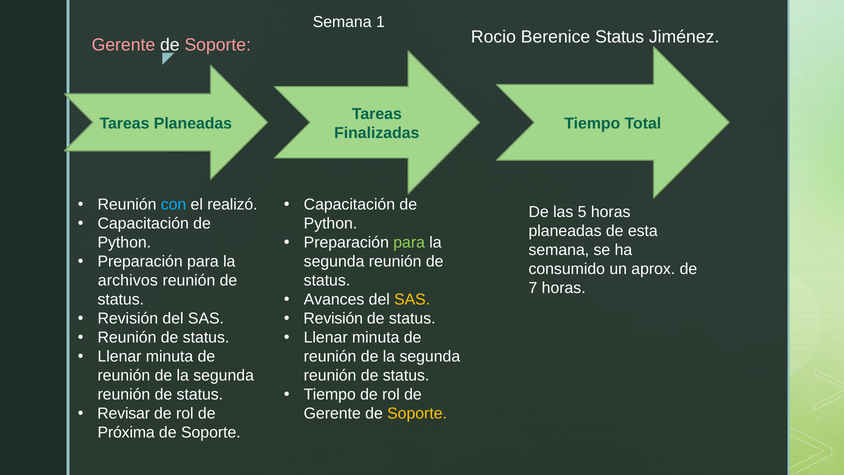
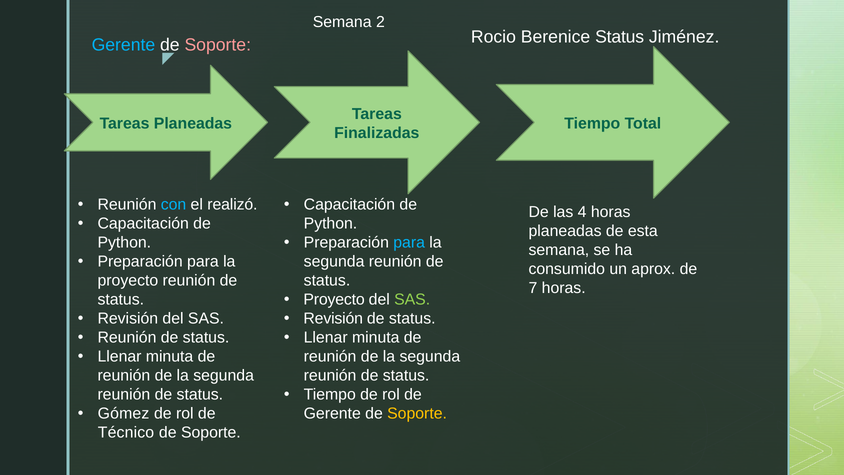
1: 1 -> 2 (380, 22)
Gerente colour: pink -> light blue (123, 45)
5: 5 -> 4 (582, 212)
para colour: light green -> light blue (409, 243)
archivos: archivos -> proyecto (128, 281)
Avances: Avances -> Proyecto (334, 300)
SAS colour: yellow -> light green (412, 300)
Revisar: Revisar -> Gómez (124, 413)
Próxima: Próxima -> Técnico (126, 432)
